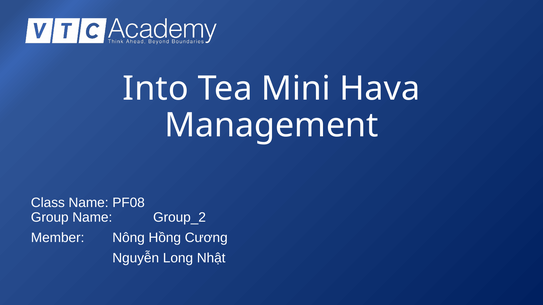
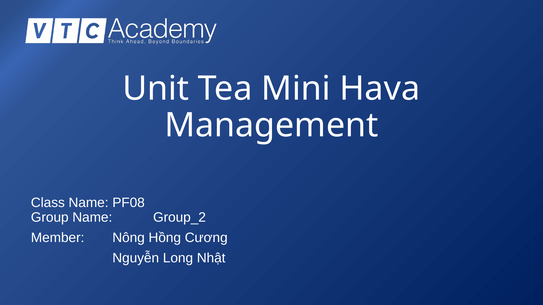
Into: Into -> Unit (156, 89)
